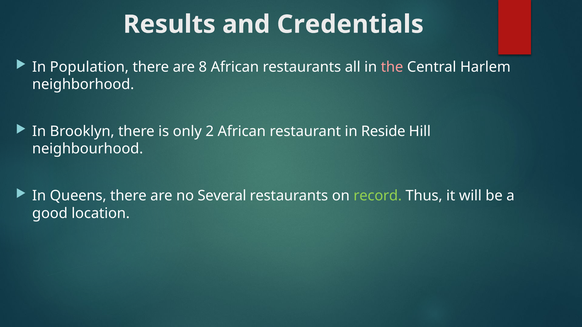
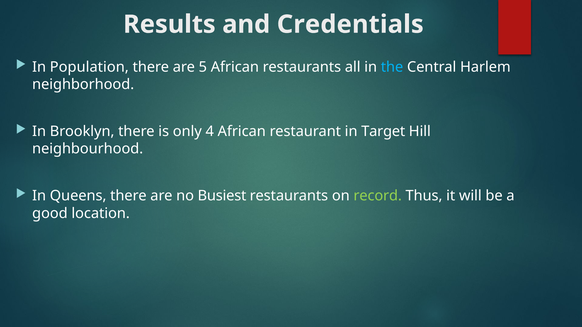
8: 8 -> 5 (203, 67)
the colour: pink -> light blue (392, 67)
2: 2 -> 4 (210, 131)
Reside: Reside -> Target (383, 131)
Several: Several -> Busiest (222, 196)
